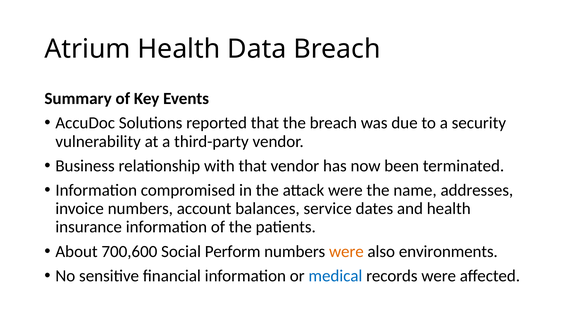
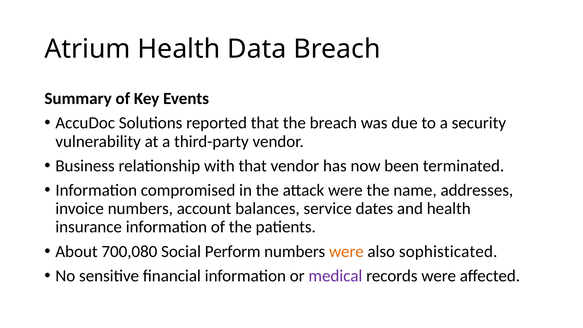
700,600: 700,600 -> 700,080 (129, 251)
environments: environments -> sophisticated (448, 251)
medical colour: blue -> purple (335, 276)
